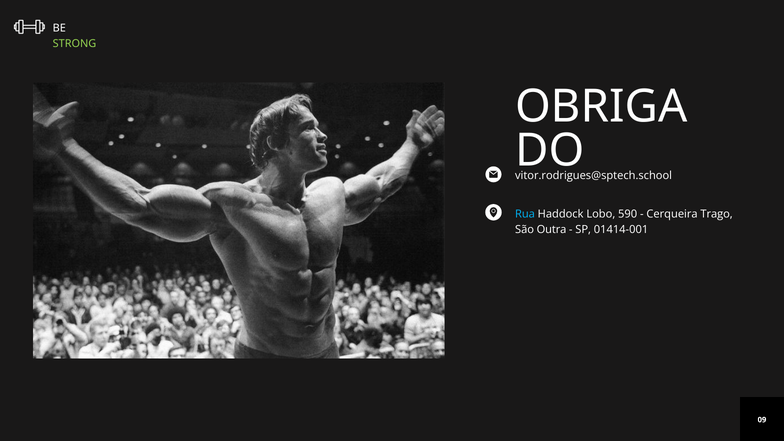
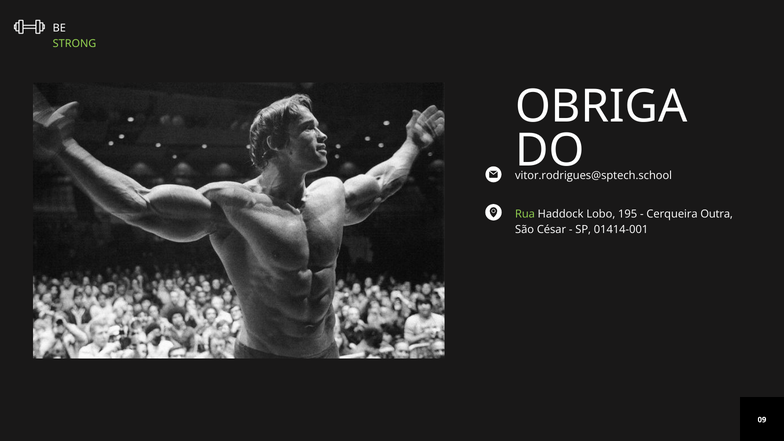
Rua colour: light blue -> light green (525, 214)
590: 590 -> 195 (628, 214)
Trago: Trago -> Outra (717, 214)
Outra: Outra -> César (551, 230)
